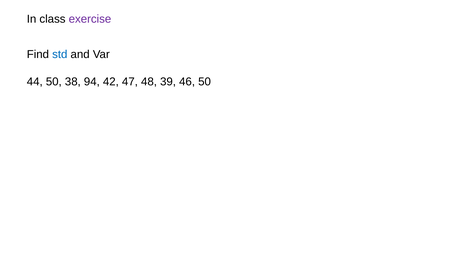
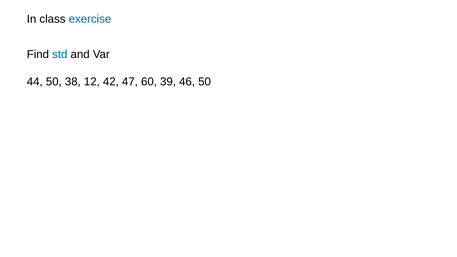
exercise colour: purple -> blue (90, 19)
94: 94 -> 12 (92, 82)
48: 48 -> 60 (149, 82)
